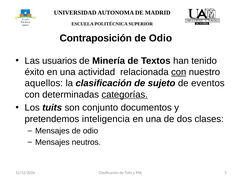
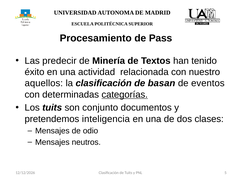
Contraposición: Contraposición -> Procesamiento (96, 38)
Odio: Odio -> Pass (161, 38)
usuarios: usuarios -> predecir (59, 61)
con underline: present -> none (179, 72)
sujeto: sujeto -> basan (162, 83)
